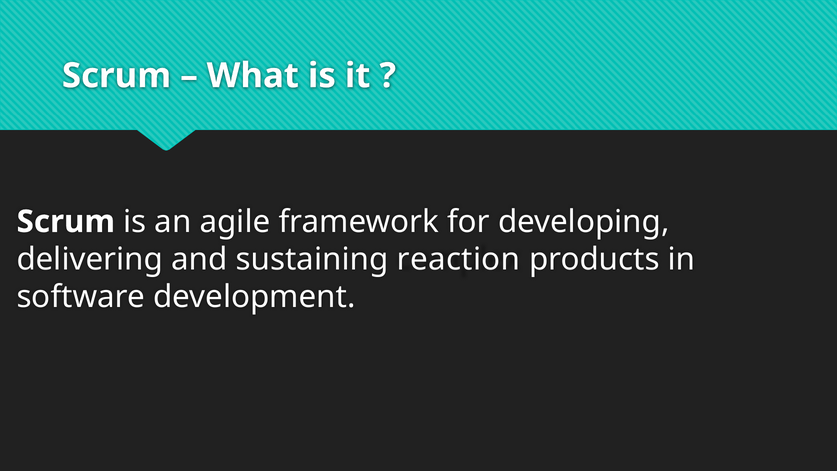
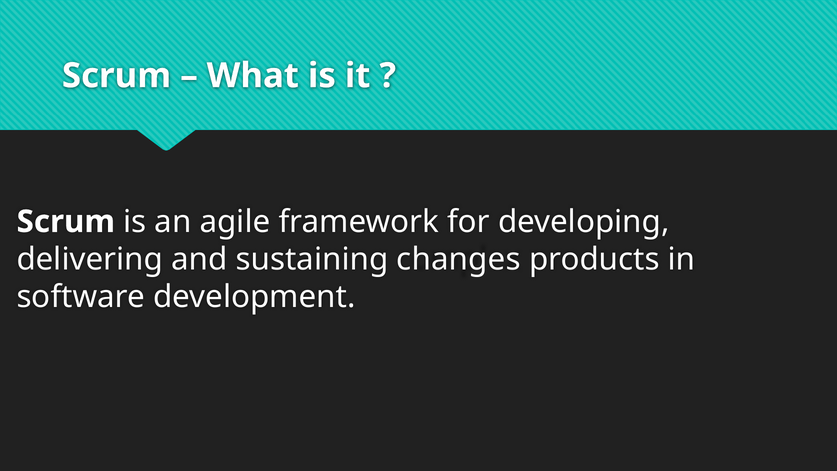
reaction: reaction -> changes (459, 259)
